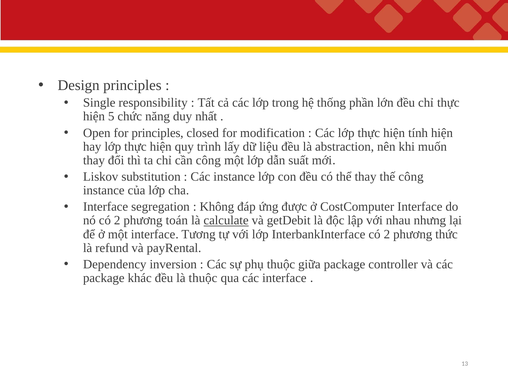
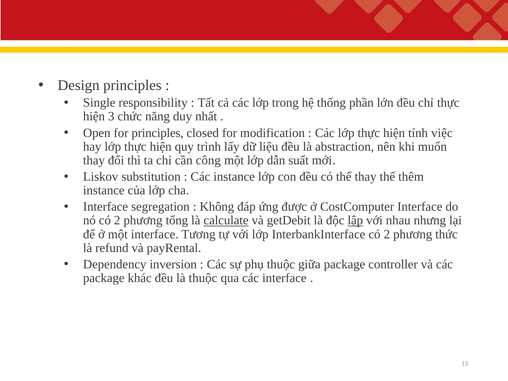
5: 5 -> 3 (111, 116)
tính hiện: hiện -> việc (442, 133)
thế công: công -> thêm (411, 177)
toán: toán -> tổng (177, 220)
lập underline: none -> present (355, 220)
